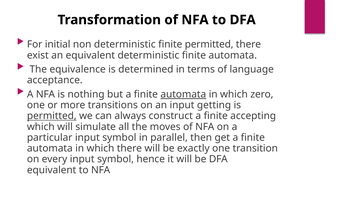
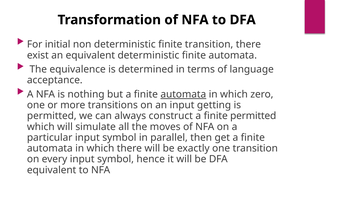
finite permitted: permitted -> transition (209, 44)
permitted underline: present -> none (52, 116)
finite accepting: accepting -> permitted (253, 116)
